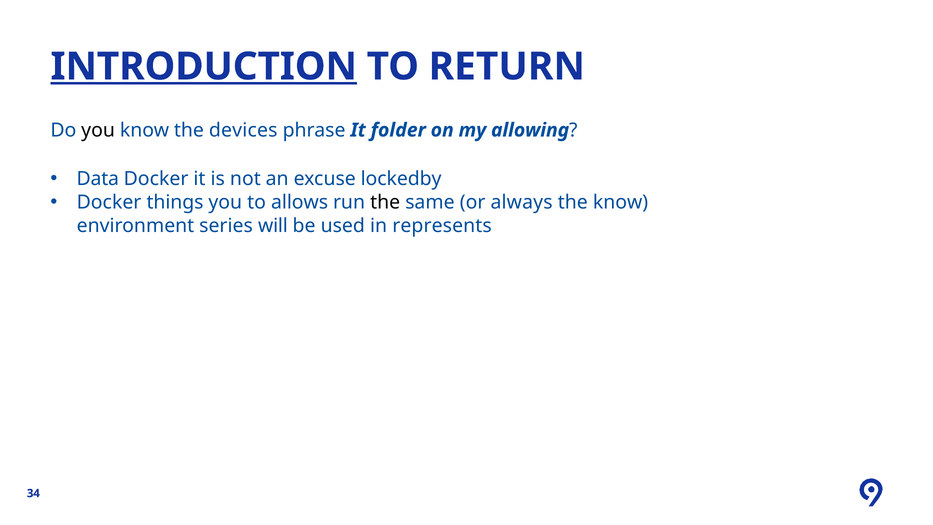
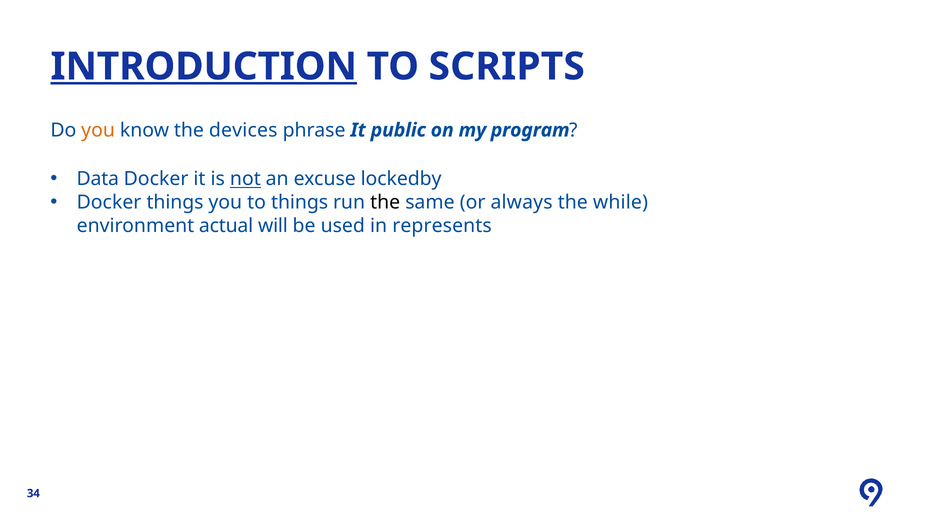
RETURN: RETURN -> SCRIPTS (507, 67)
you colour: black -> orange (98, 130)
folder: folder -> public (398, 130)
allowing: allowing -> program (530, 130)
not underline: none -> present (245, 179)
to allows: allows -> things (300, 202)
the know: know -> while (620, 202)
series: series -> actual (226, 226)
